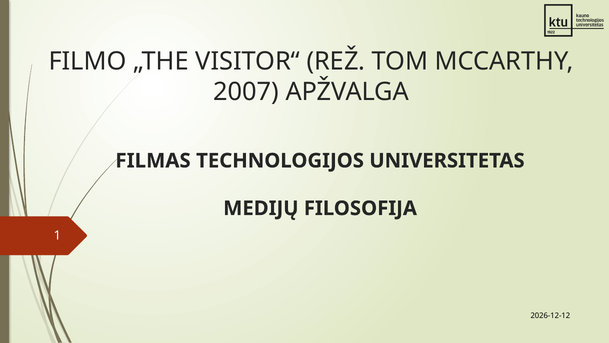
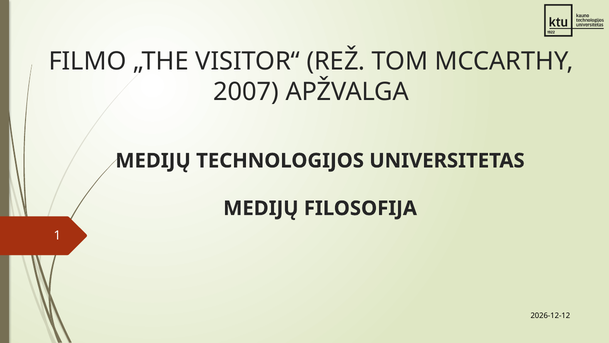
FILMAS: FILMAS -> MEDIJŲ (153, 161)
